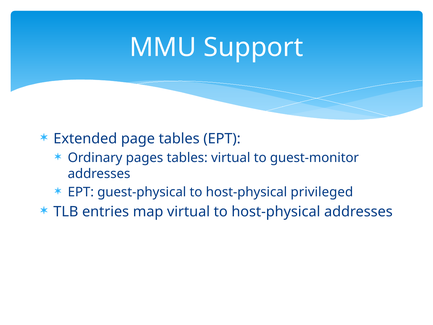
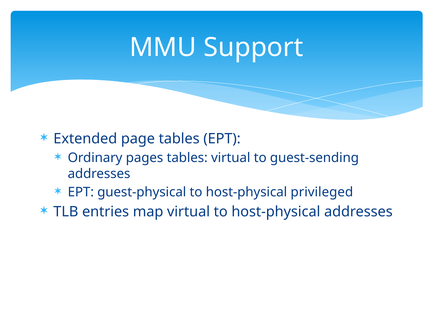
guest-monitor: guest-monitor -> guest-sending (314, 158)
